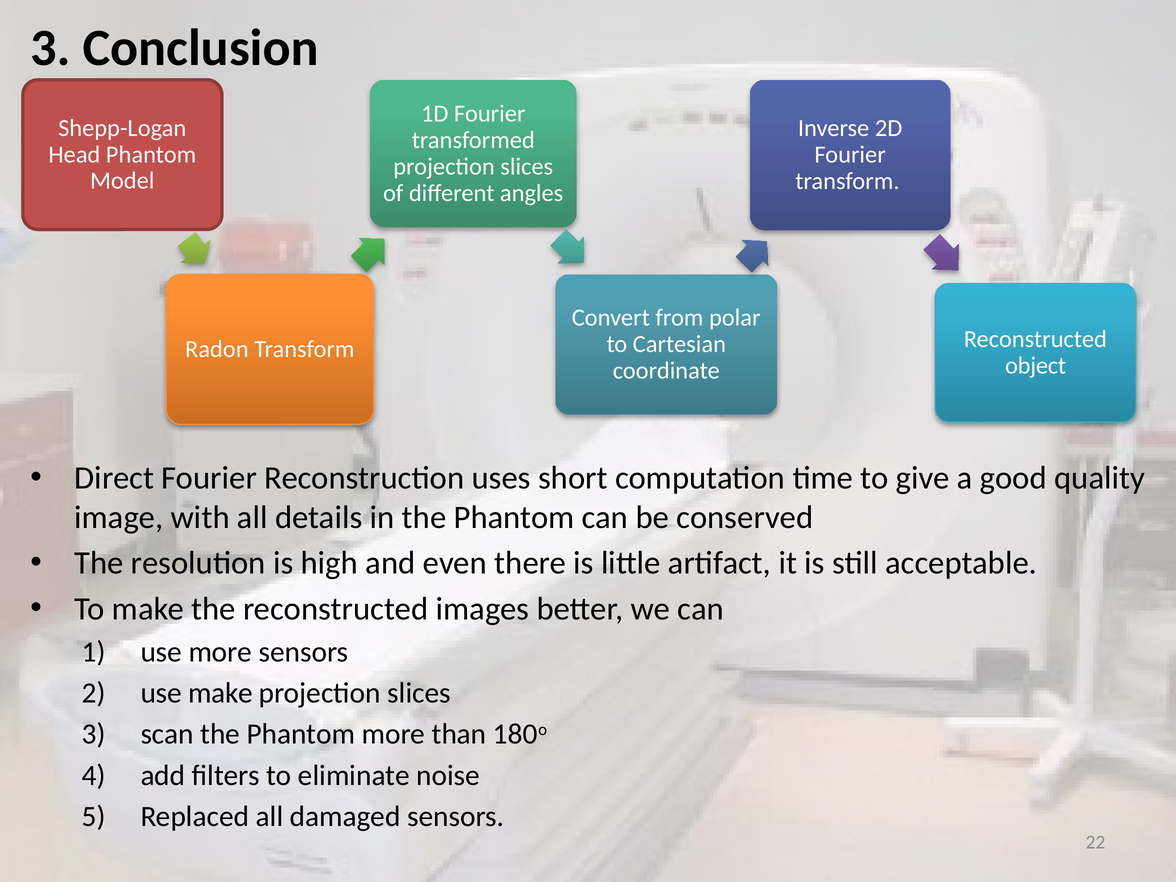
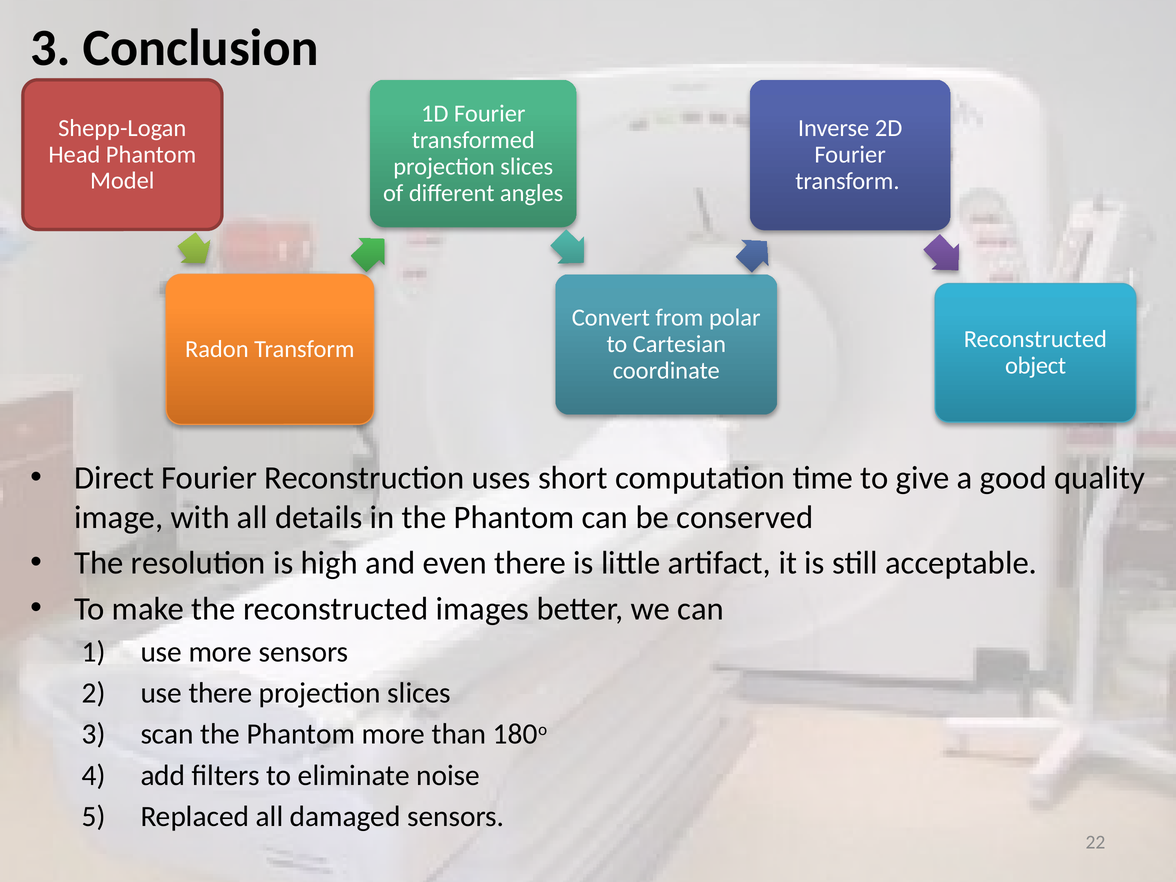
use make: make -> there (220, 693)
